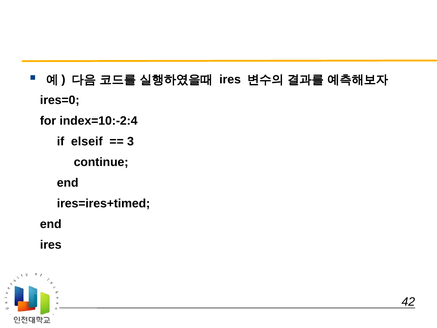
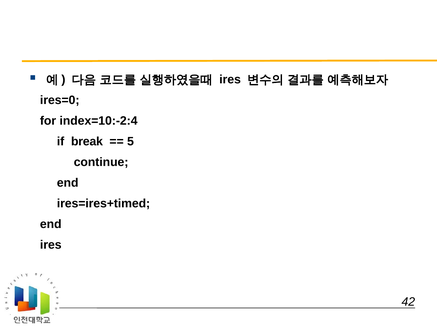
elseif: elseif -> break (87, 141)
3: 3 -> 5 (130, 141)
